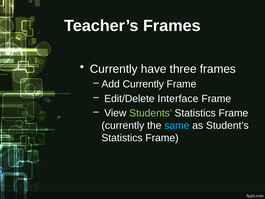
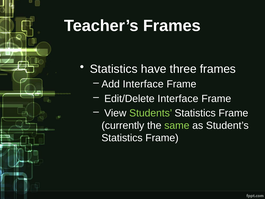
Currently: Currently -> Statistics (114, 69)
Add Currently: Currently -> Interface (143, 84)
same colour: light blue -> light green (177, 125)
